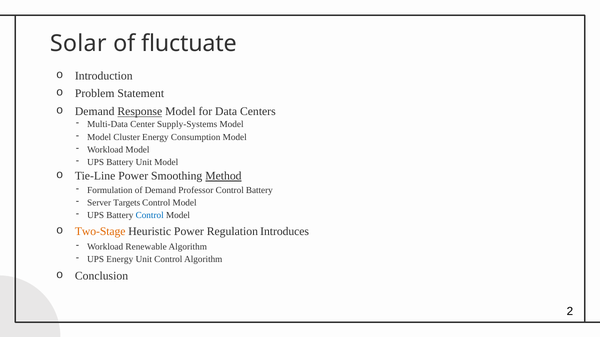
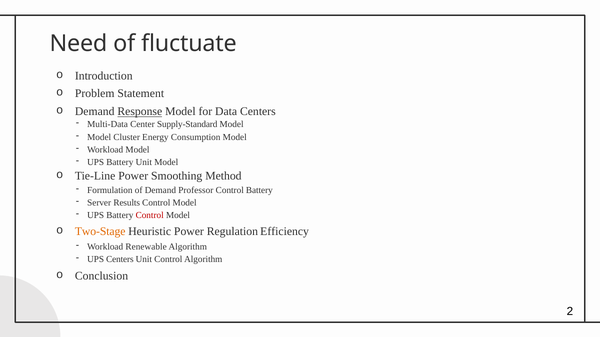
Solar: Solar -> Need (78, 44)
Supply-Systems: Supply-Systems -> Supply-Standard (187, 125)
Method underline: present -> none (223, 176)
Targets: Targets -> Results (127, 203)
Control colour: blue -> red (150, 216)
Introduces: Introduces -> Efficiency (285, 232)
UPS Energy: Energy -> Centers (120, 260)
